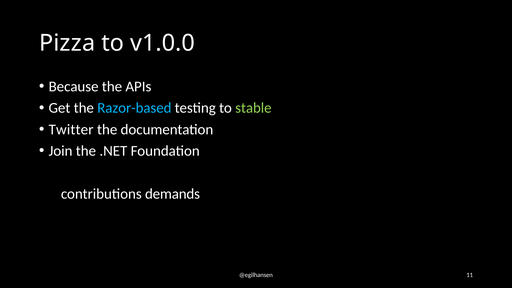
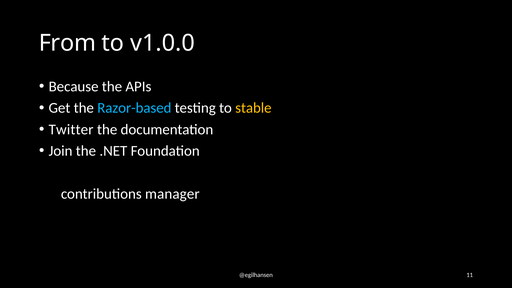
Pizza: Pizza -> From (67, 43)
stable colour: light green -> yellow (253, 108)
demands: demands -> manager (172, 194)
